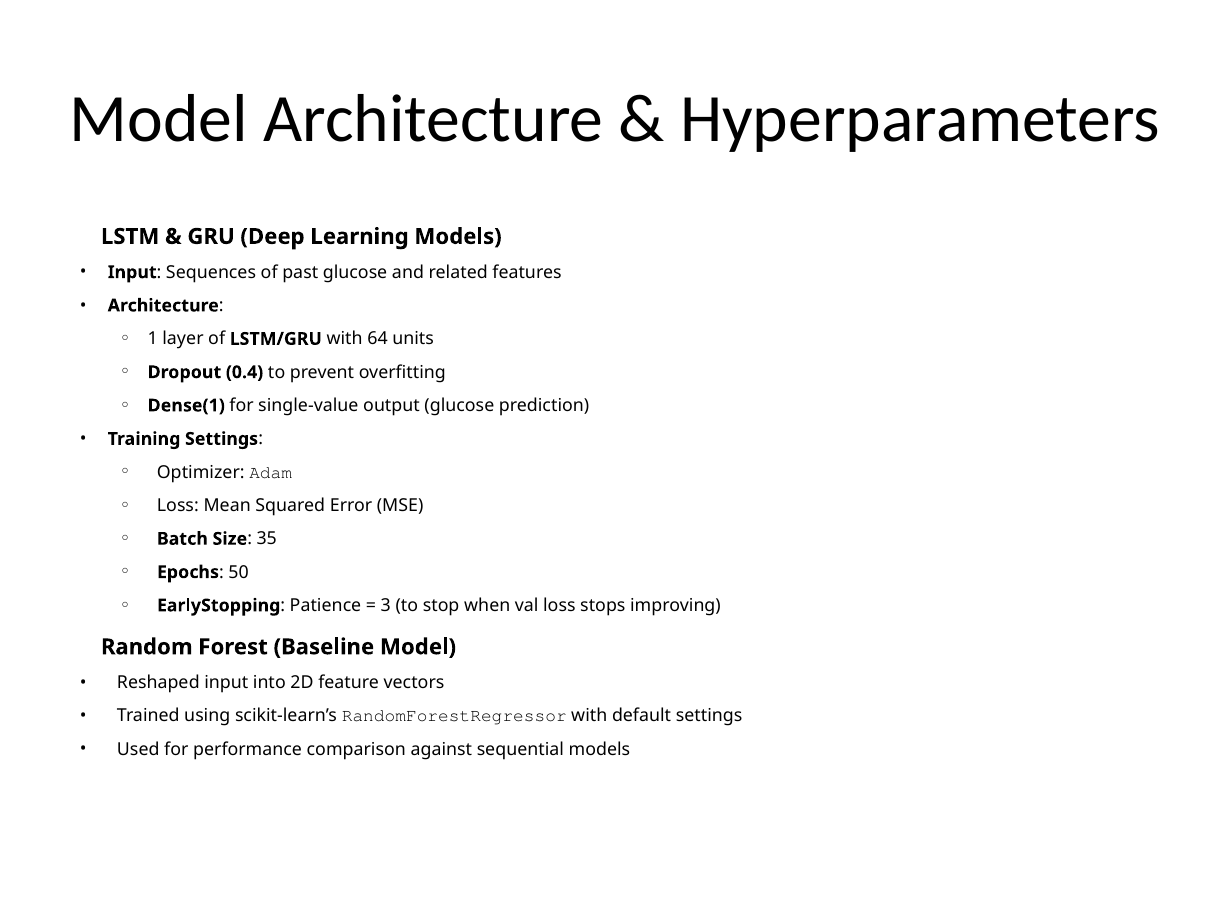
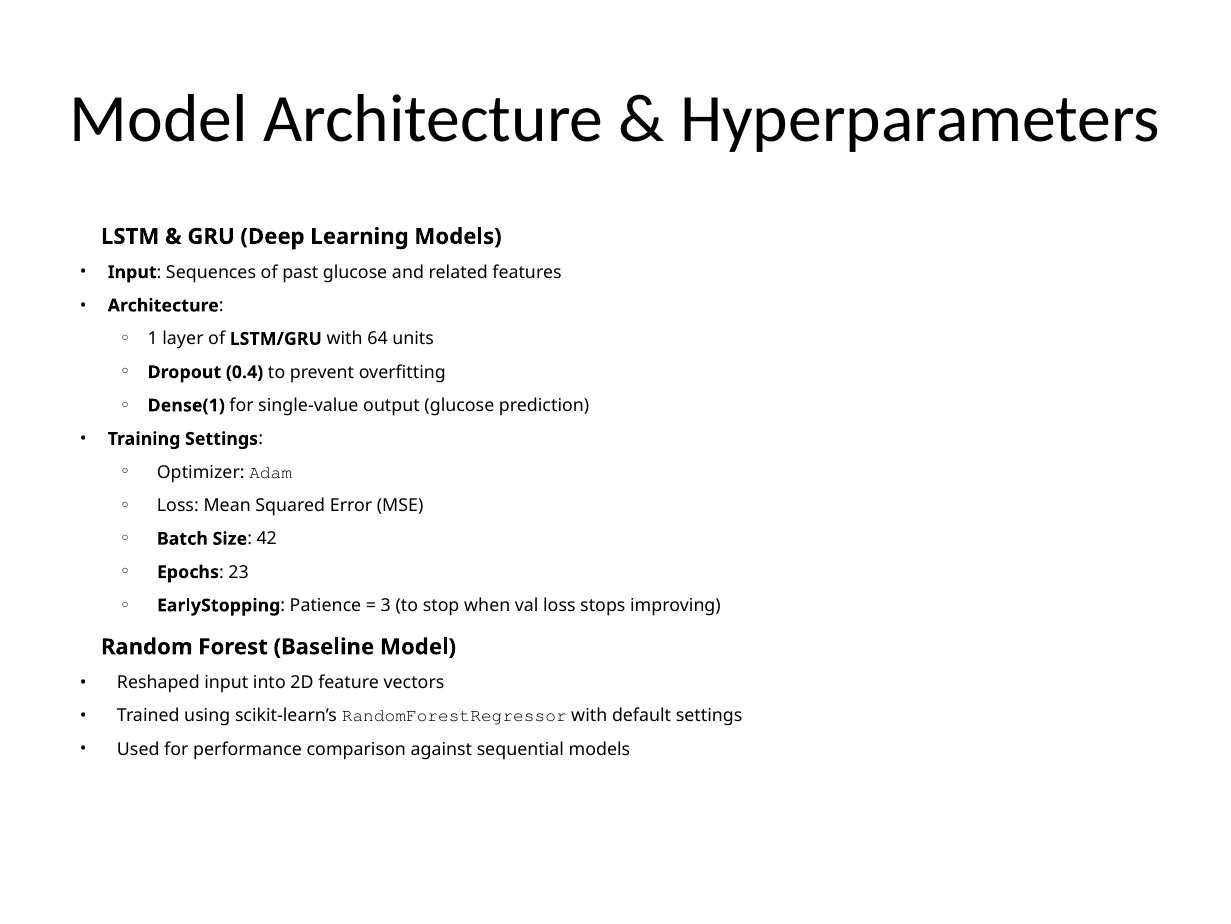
35: 35 -> 42 (267, 538)
50: 50 -> 23 (239, 572)
